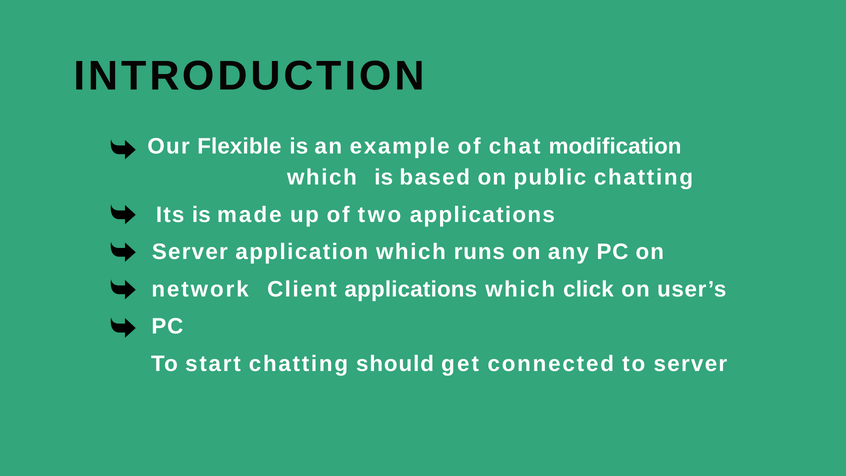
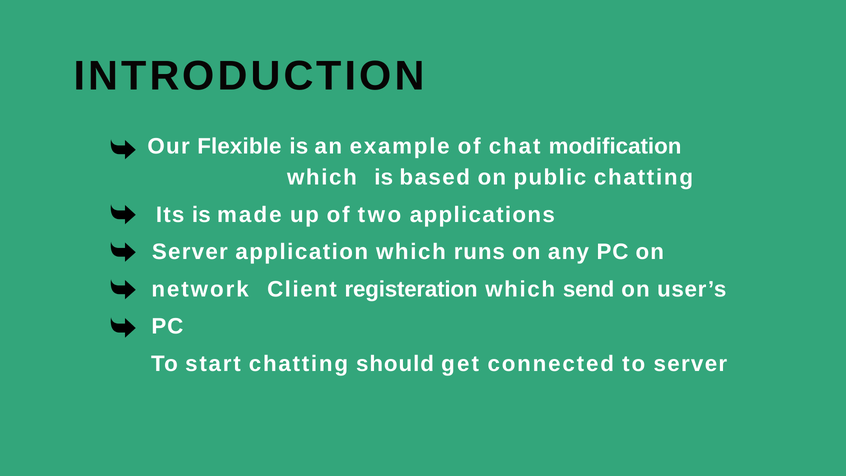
Client applications: applications -> registeration (411, 289)
click: click -> send (589, 289)
